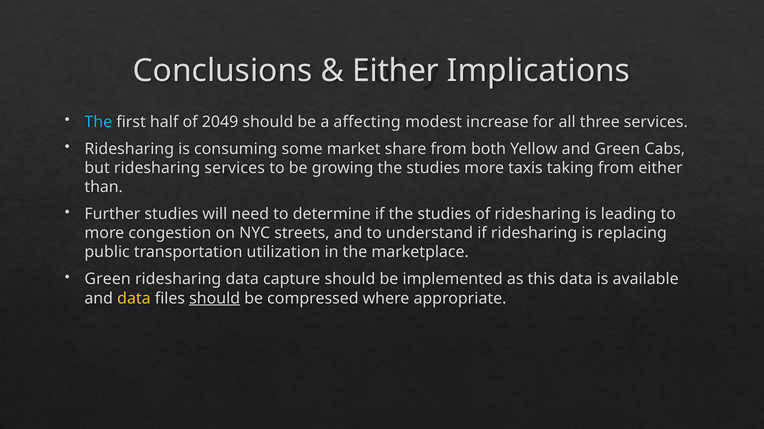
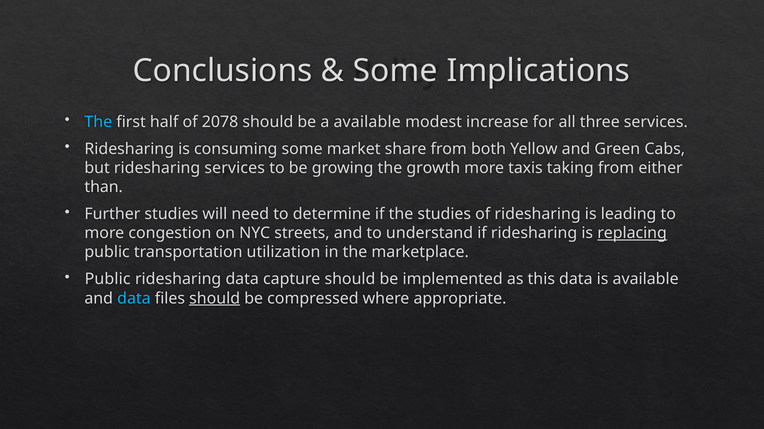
Either: Either -> Some (395, 71)
2049: 2049 -> 2078 (220, 122)
a affecting: affecting -> available (367, 122)
growing the studies: studies -> growth (433, 168)
replacing underline: none -> present (632, 234)
Green: Green -> Public (108, 280)
data colour: yellow -> light blue (134, 299)
